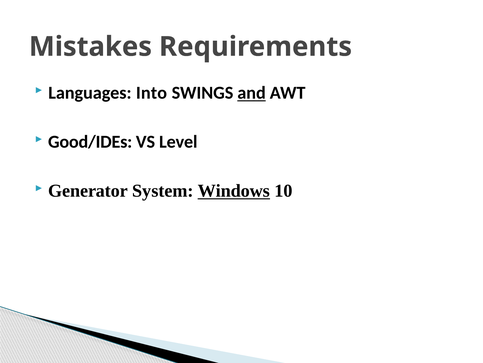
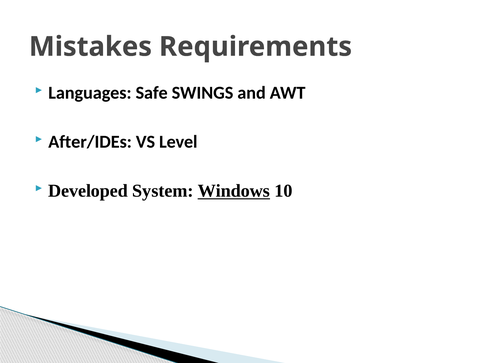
Into: Into -> Safe (152, 93)
and underline: present -> none (252, 93)
Good/IDEs: Good/IDEs -> After/IDEs (90, 142)
Generator: Generator -> Developed (88, 191)
